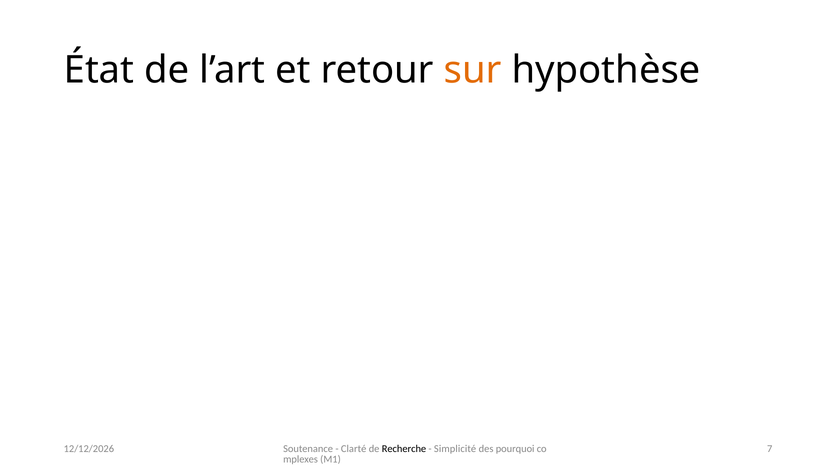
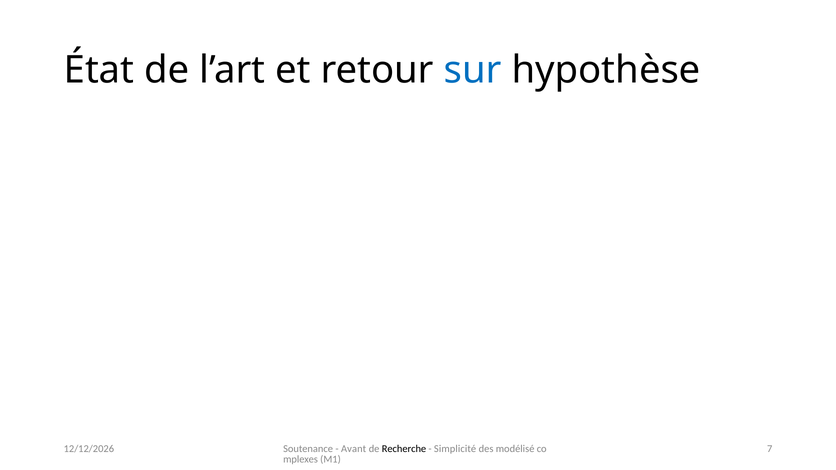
sur colour: orange -> blue (473, 70)
Clarté: Clarté -> Avant (354, 449)
pourquoi: pourquoi -> modélisé (515, 449)
